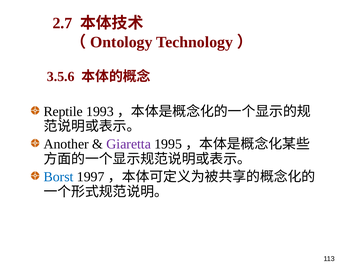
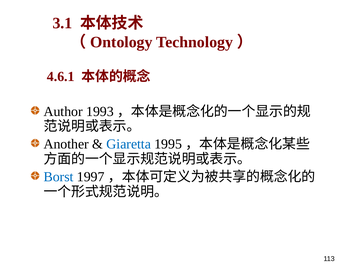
2.7: 2.7 -> 3.1 (62, 23)
3.5.6: 3.5.6 -> 4.6.1 (61, 77)
Reptile: Reptile -> Author (63, 111)
Giaretta colour: purple -> blue (129, 144)
